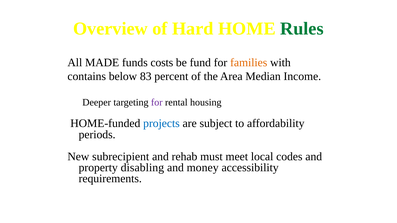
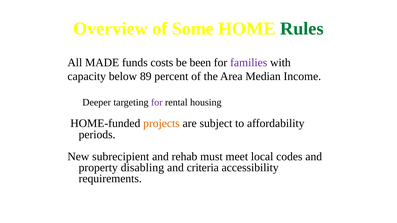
Hard: Hard -> Some (193, 29)
fund: fund -> been (200, 63)
families colour: orange -> purple (249, 63)
contains: contains -> capacity (87, 77)
83: 83 -> 89 (146, 77)
projects colour: blue -> orange (161, 124)
money: money -> criteria (203, 168)
